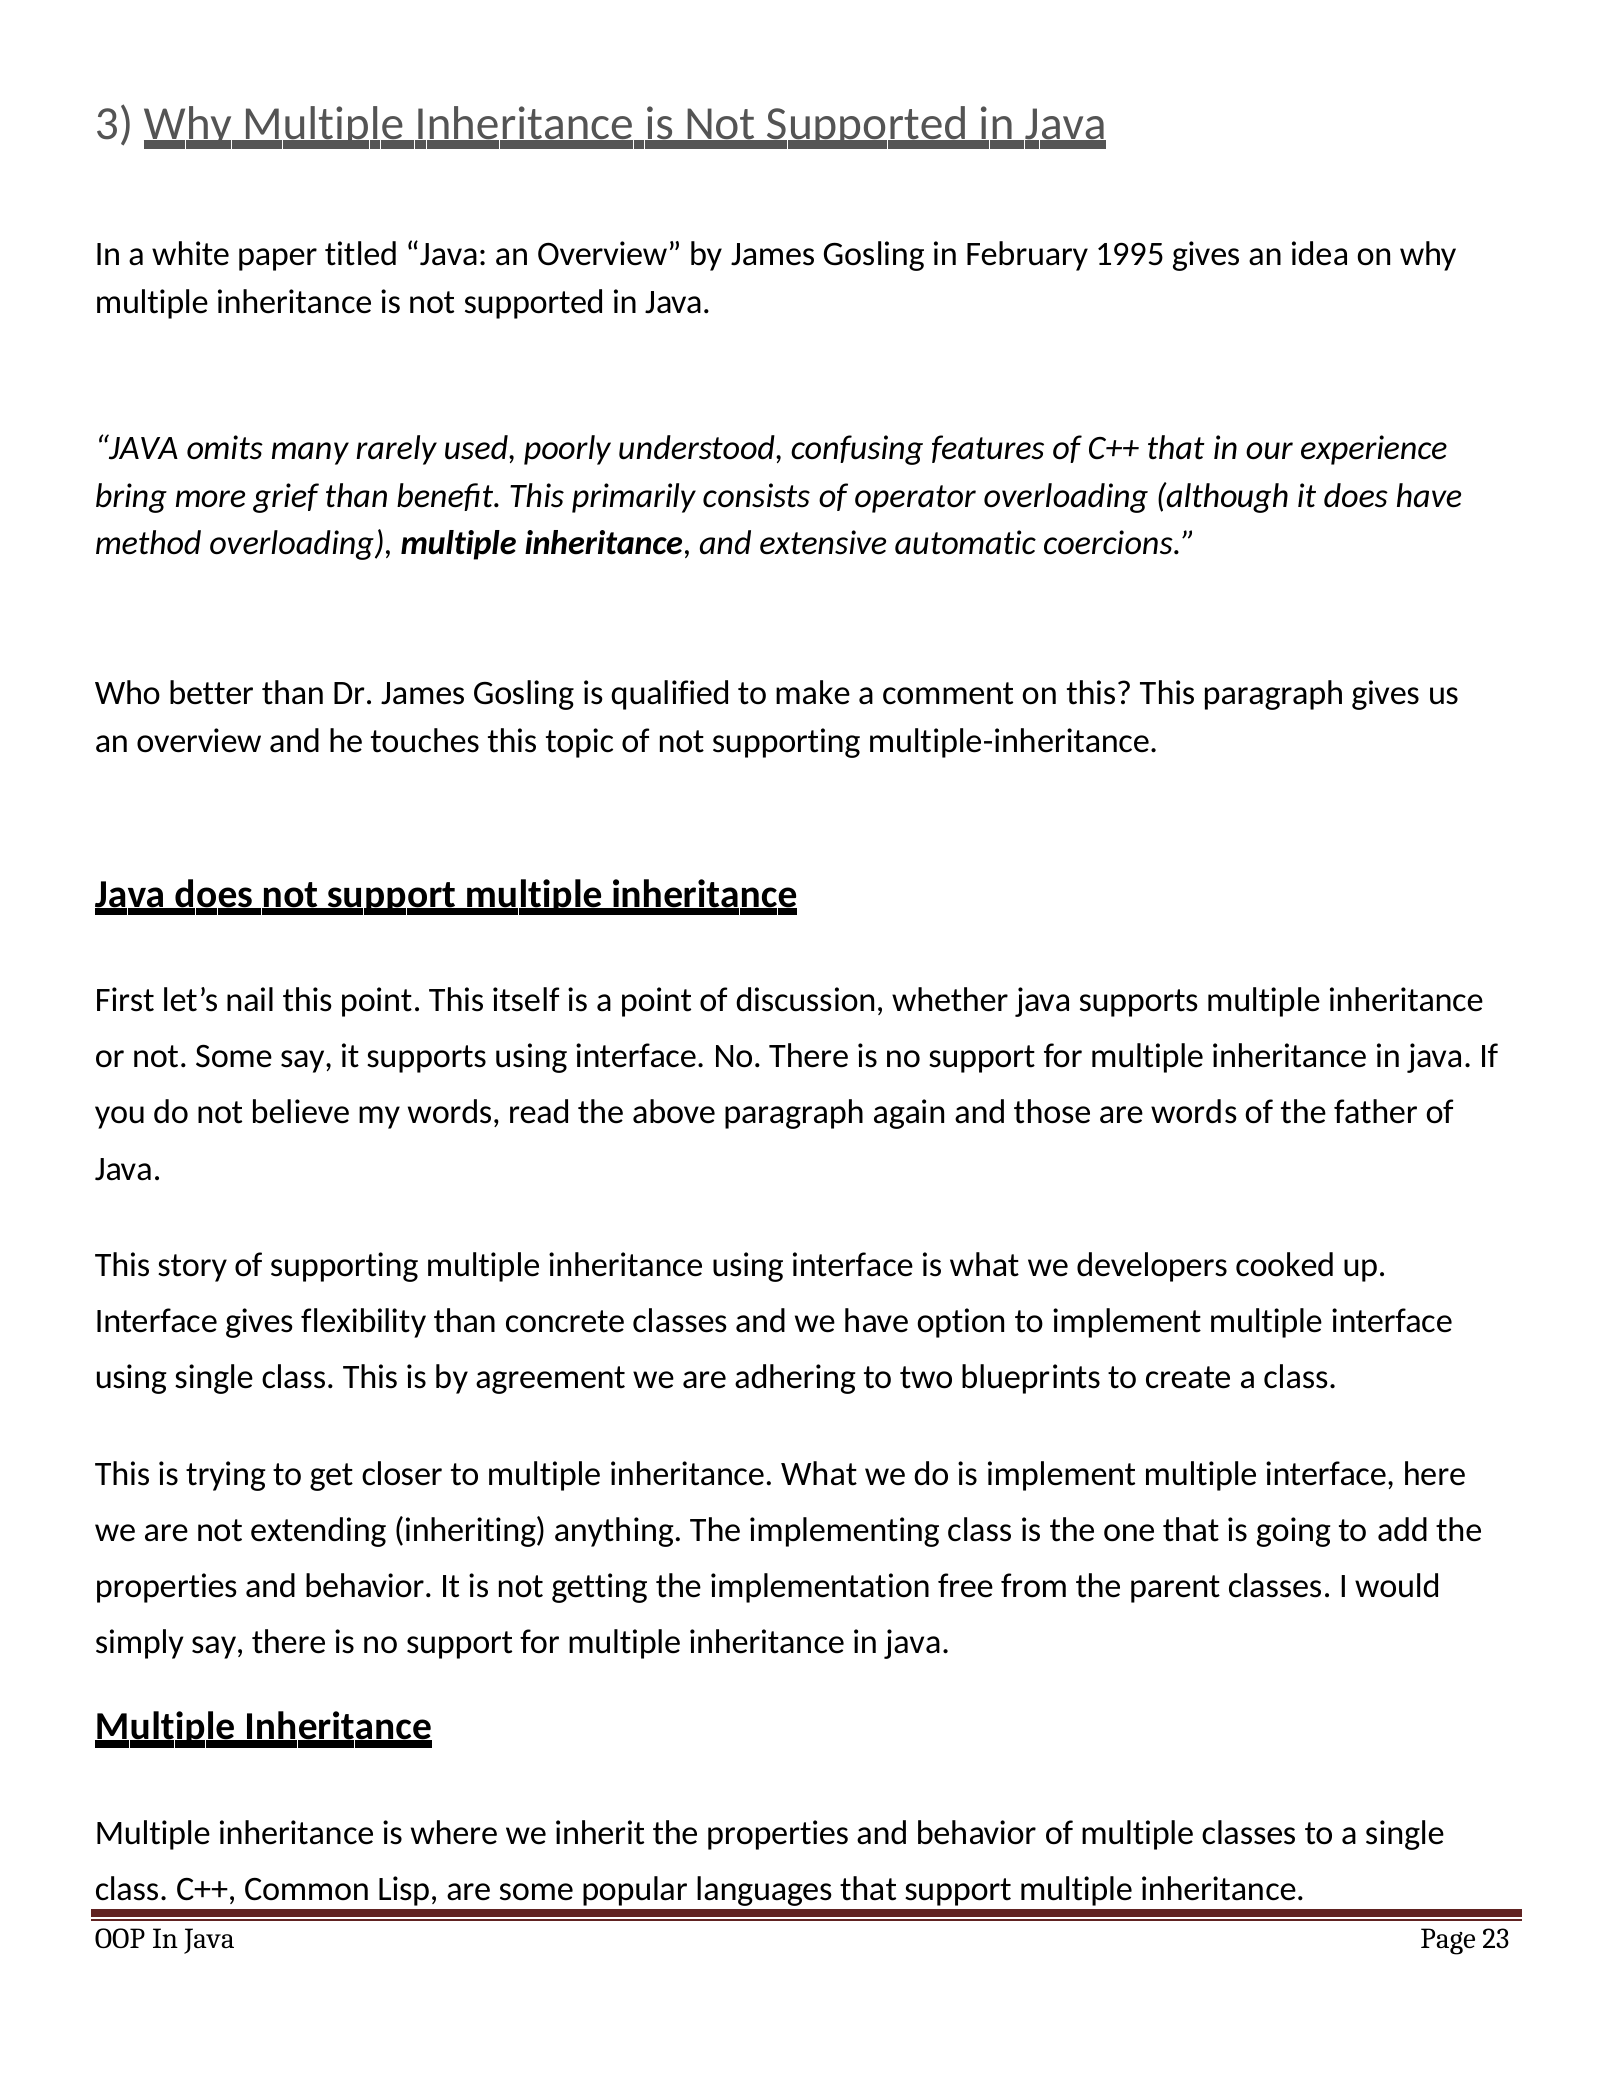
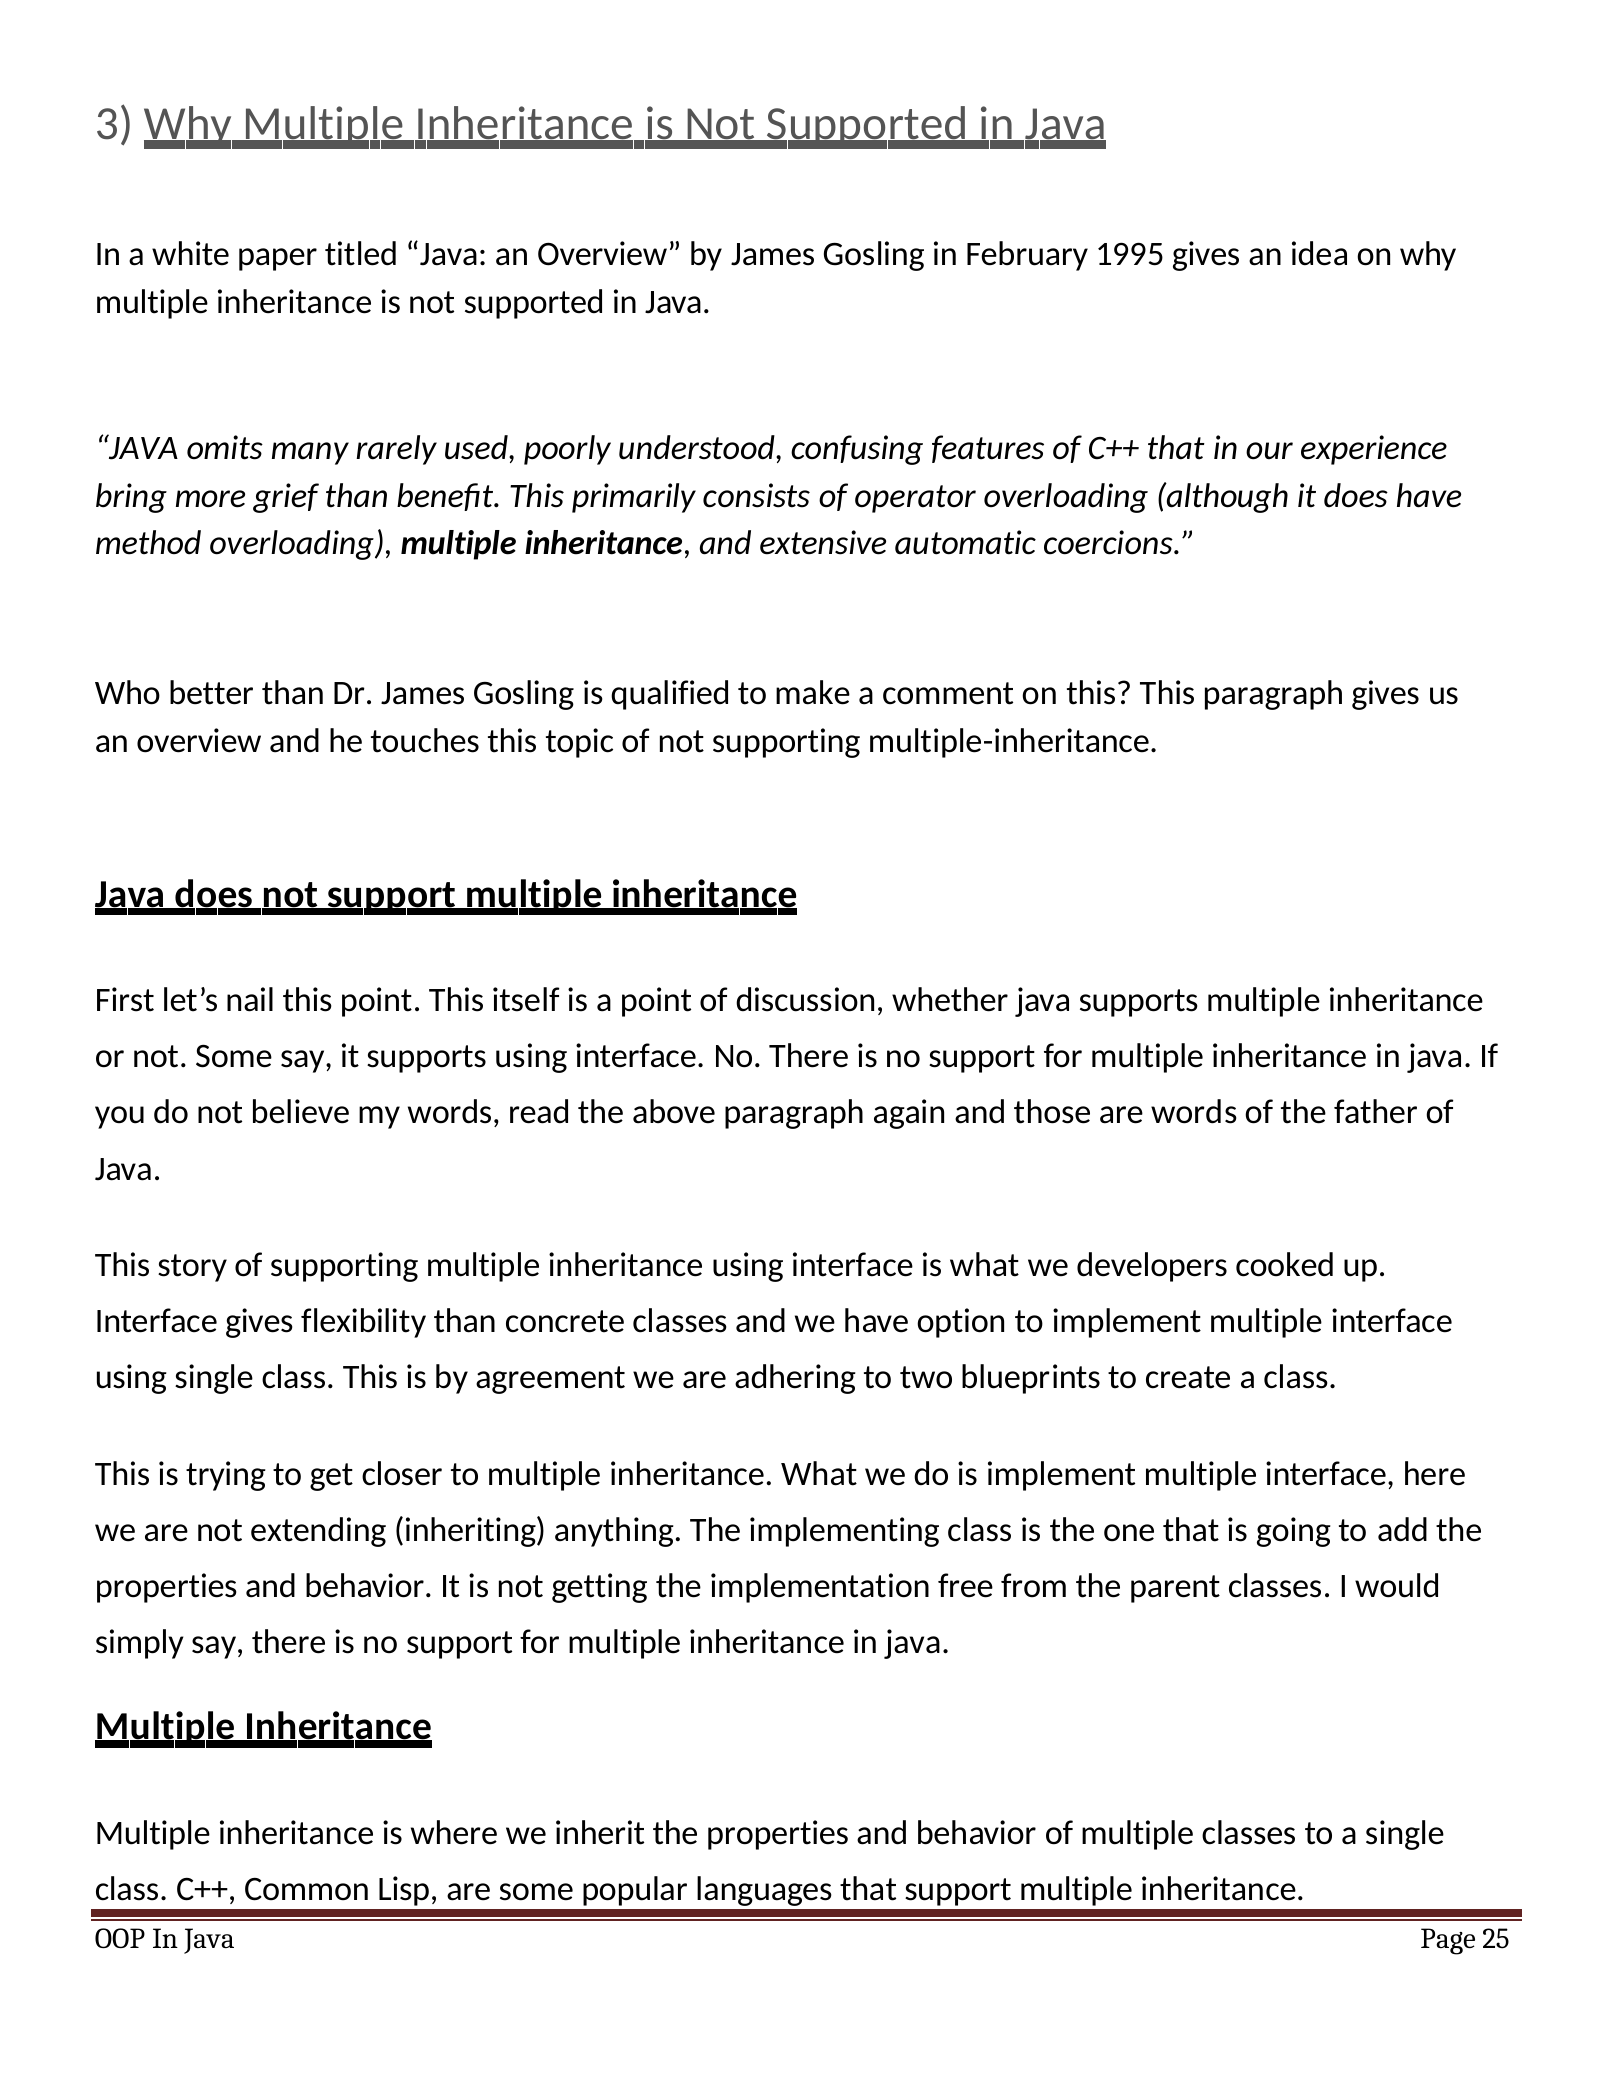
23: 23 -> 25 (1496, 1940)
